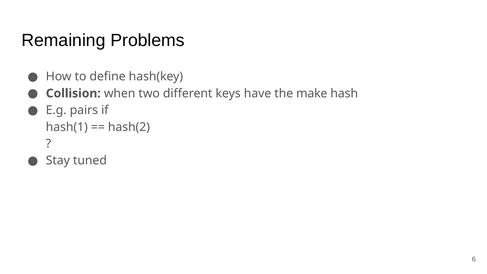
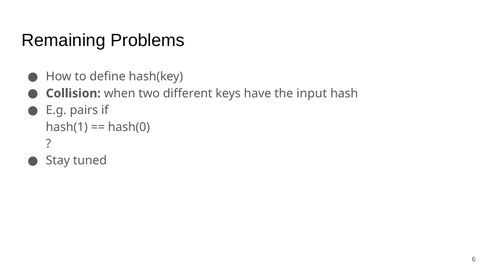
make: make -> input (312, 93)
hash(2: hash(2 -> hash(0 (129, 127)
